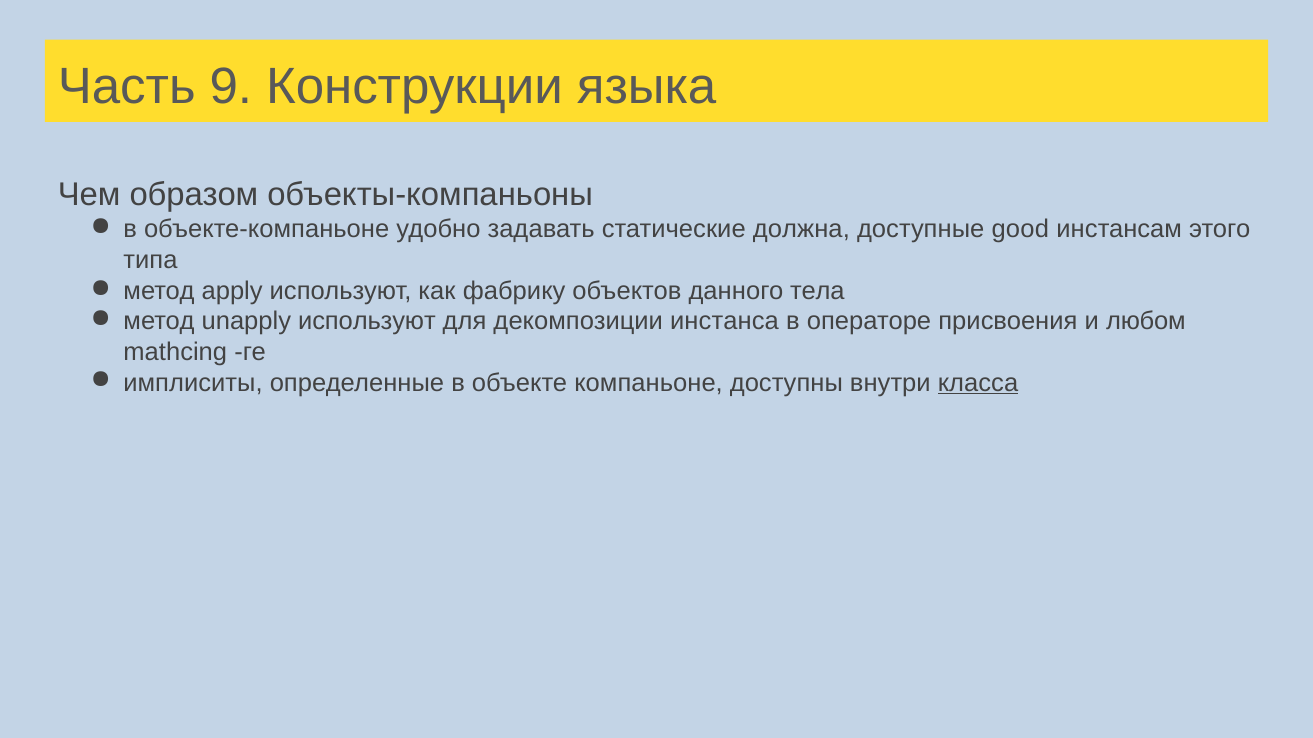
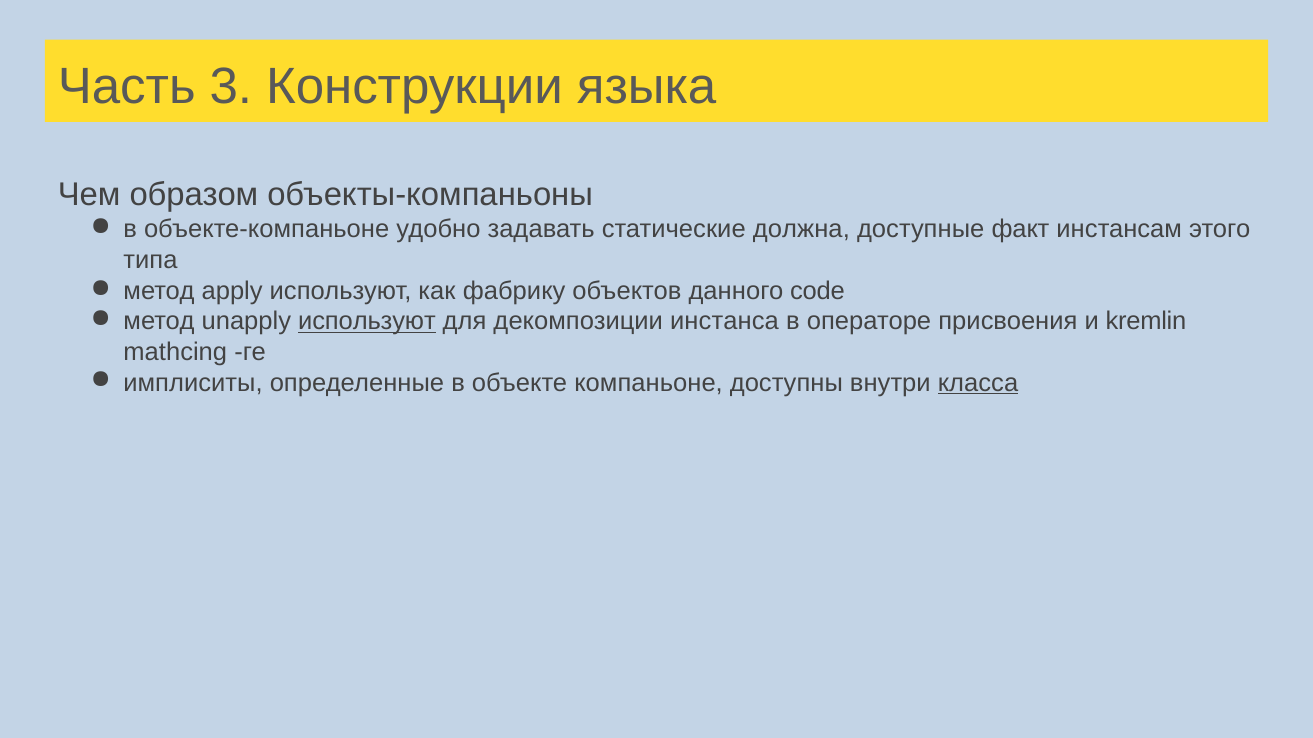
9: 9 -> 3 (231, 87)
good: good -> факт (1020, 230)
тела: тела -> сode (817, 291)
используют underline: none -> present (367, 322)
любом: любом -> kremlin (1146, 322)
